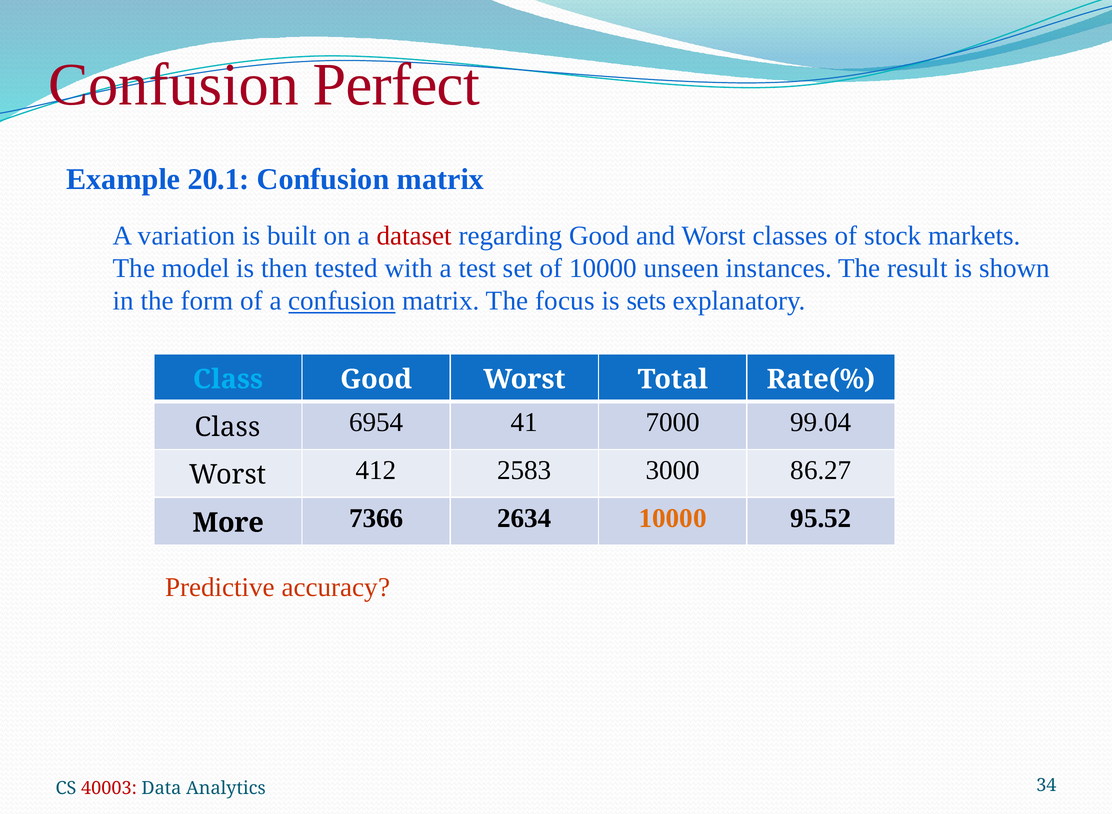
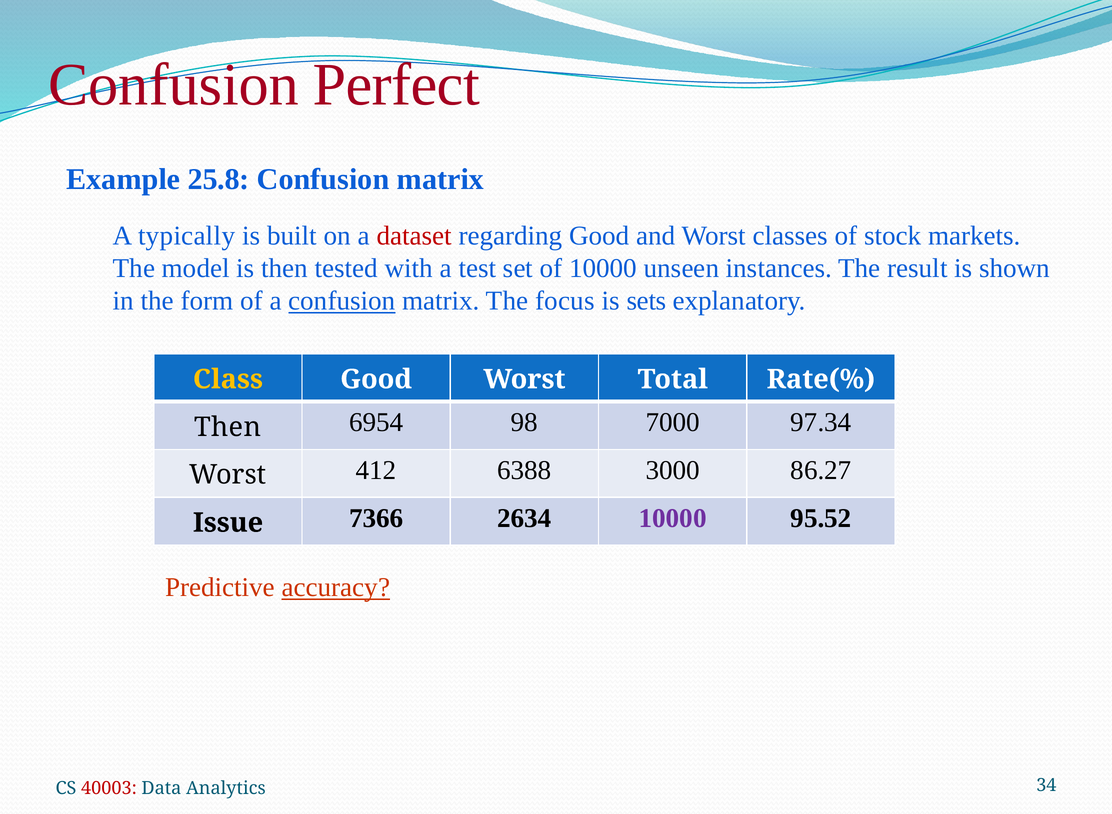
20.1: 20.1 -> 25.8 (219, 180)
variation: variation -> typically (187, 236)
Class colour: light blue -> yellow (228, 380)
Class: Class -> Then (228, 427)
41: 41 -> 98 (524, 423)
99.04: 99.04 -> 97.34 (821, 423)
2583: 2583 -> 6388 (524, 471)
More: More -> Issue (228, 523)
10000 colour: orange -> purple (673, 518)
accuracy underline: none -> present (336, 588)
